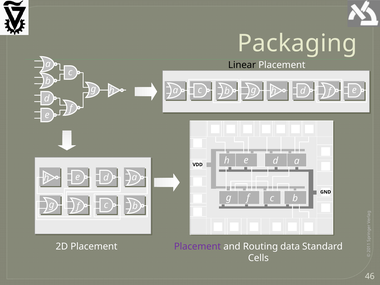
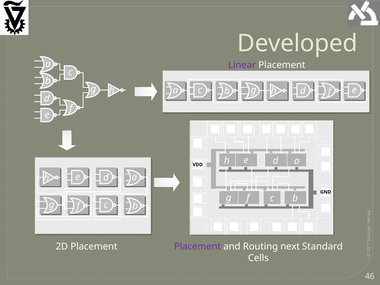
Packaging: Packaging -> Developed (297, 43)
Linear colour: black -> purple (242, 65)
data: data -> next (290, 247)
